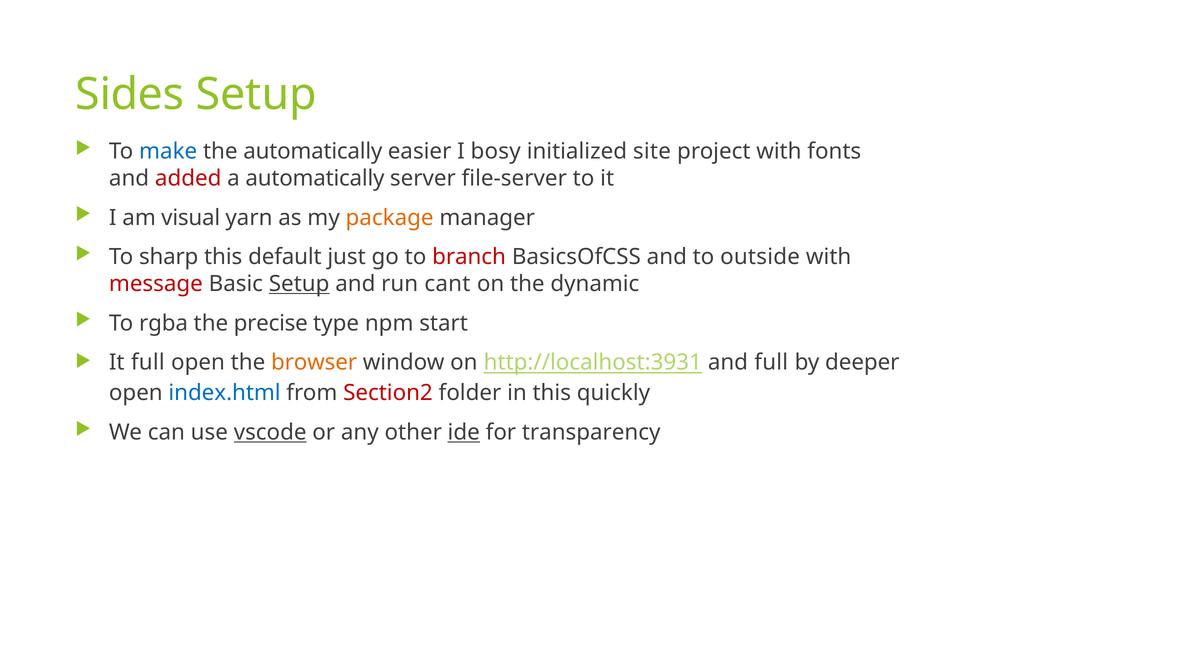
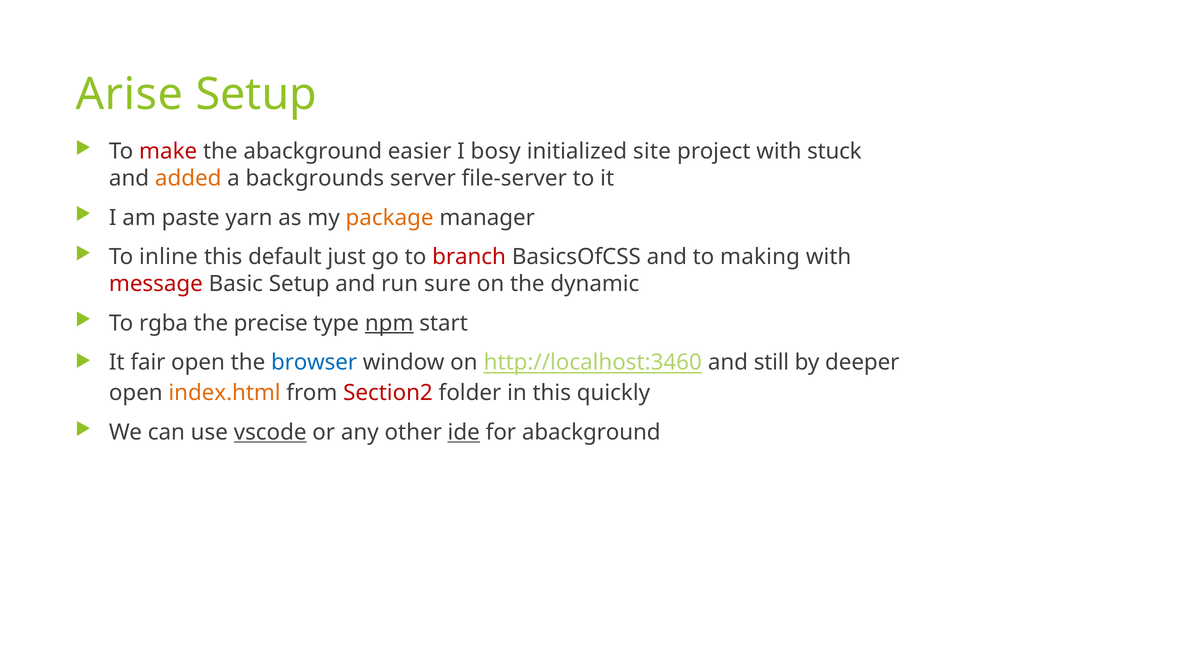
Sides: Sides -> Arise (129, 94)
make colour: blue -> red (168, 151)
the automatically: automatically -> abackground (313, 151)
fonts: fonts -> stuck (834, 151)
added colour: red -> orange (188, 178)
a automatically: automatically -> backgrounds (315, 178)
visual: visual -> paste (191, 218)
sharp: sharp -> inline (168, 257)
outside: outside -> making (760, 257)
Setup underline: present -> none (299, 284)
cant: cant -> sure (447, 284)
npm underline: none -> present (389, 323)
It full: full -> fair (148, 363)
browser colour: orange -> blue (314, 363)
http://localhost:3931: http://localhost:3931 -> http://localhost:3460 (593, 363)
and full: full -> still (771, 363)
index.html colour: blue -> orange (225, 393)
for transparency: transparency -> abackground (591, 432)
